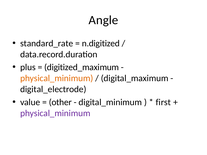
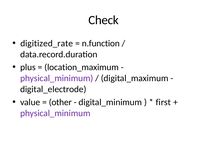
Angle: Angle -> Check (104, 20)
standard_rate: standard_rate -> digitized_rate (47, 43)
n.digitized: n.digitized -> n.function (101, 43)
digitized_maximum: digitized_maximum -> location_maximum (82, 67)
physical_minimum colour: orange -> purple (57, 78)
